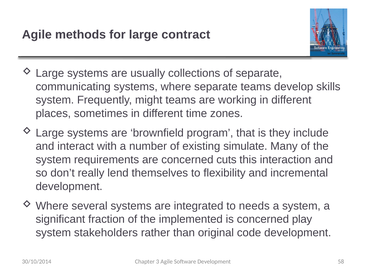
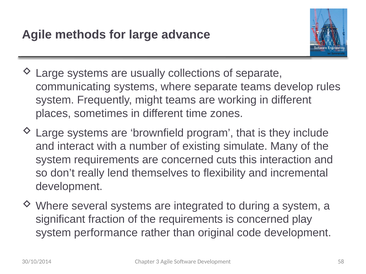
contract: contract -> advance (186, 35)
skills: skills -> rules (328, 87)
needs: needs -> during (254, 206)
the implemented: implemented -> requirements (191, 220)
stakeholders: stakeholders -> performance (106, 233)
